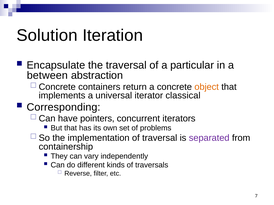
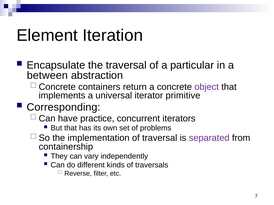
Solution: Solution -> Element (47, 35)
object colour: orange -> purple (207, 87)
classical: classical -> primitive (183, 96)
pointers: pointers -> practice (97, 119)
